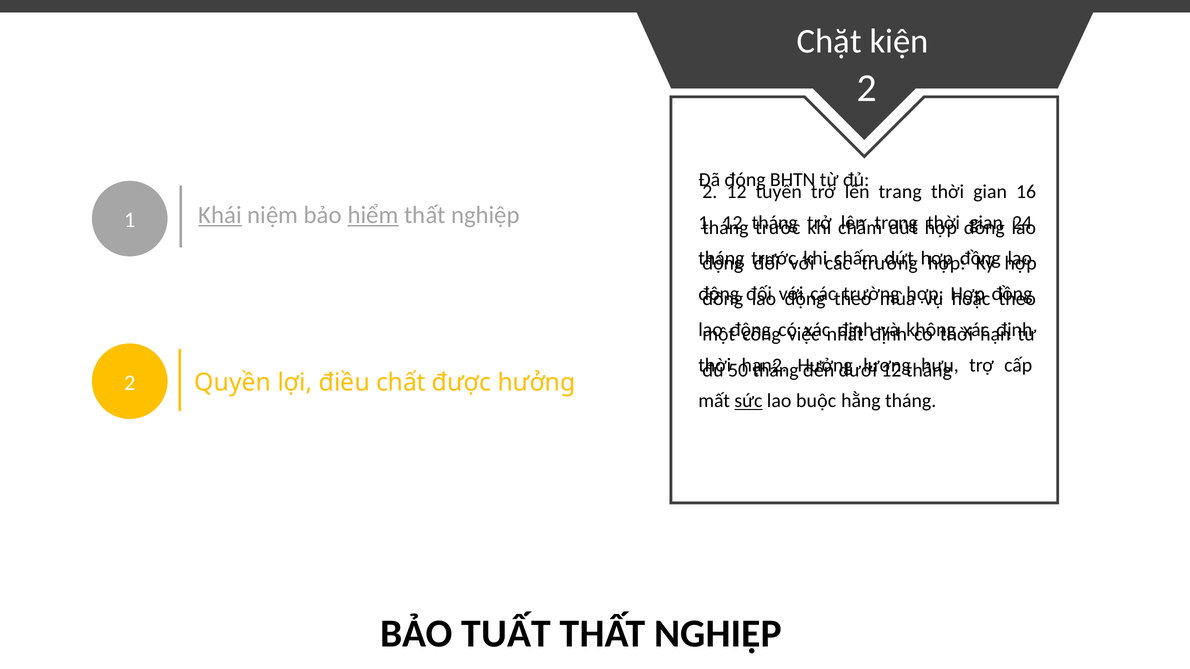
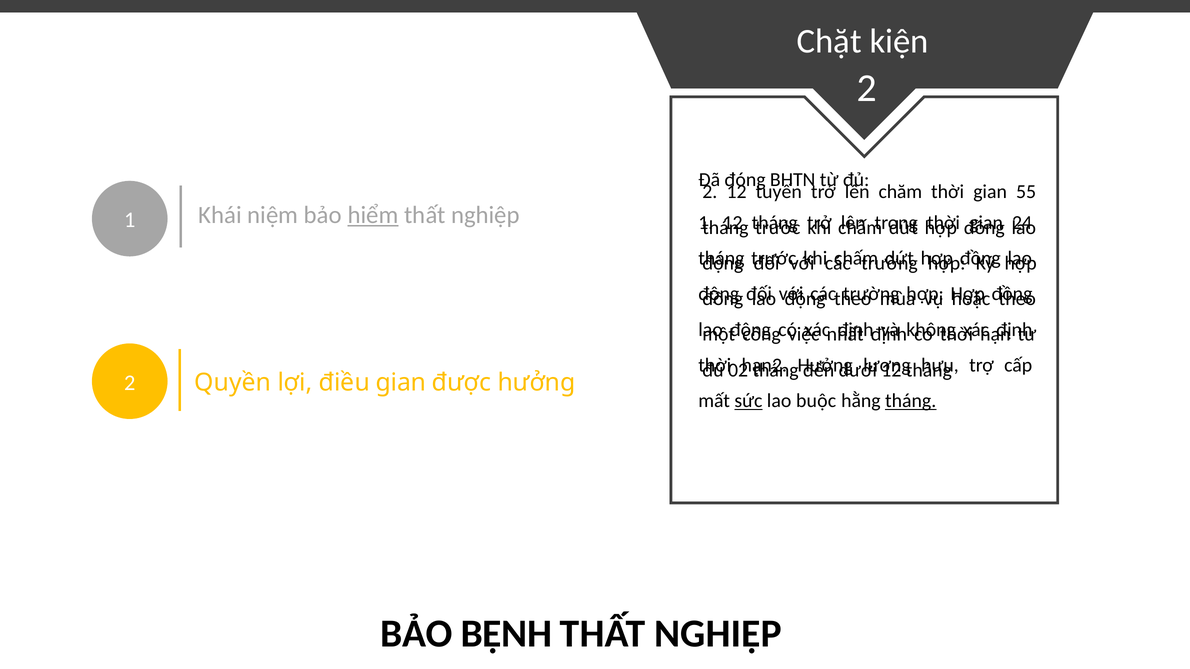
trang: trang -> chăm (900, 192)
16: 16 -> 55 (1026, 192)
Khái underline: present -> none (220, 215)
50: 50 -> 02 (738, 370)
điều chất: chất -> gian (401, 383)
tháng underline: none -> present (911, 401)
TUẤT: TUẤT -> BỆNH (506, 634)
